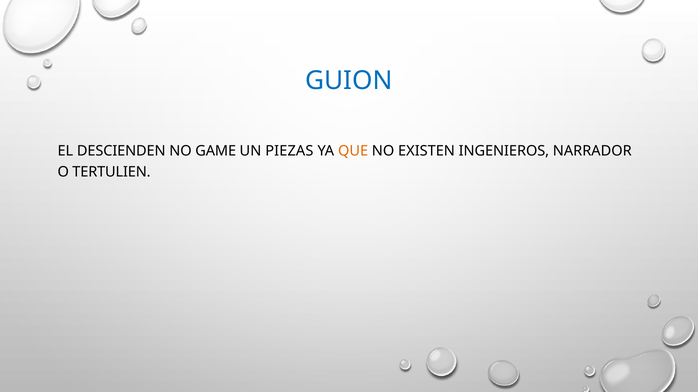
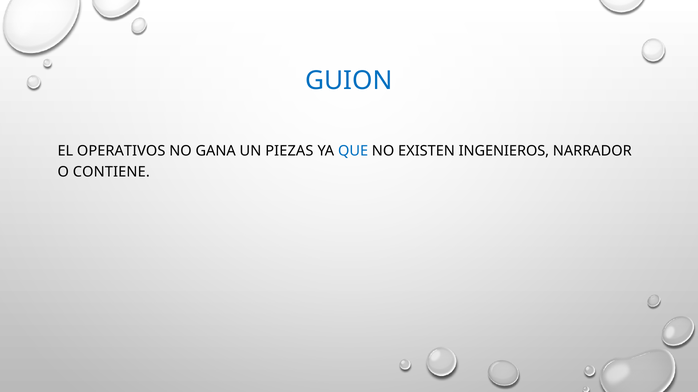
DESCIENDEN: DESCIENDEN -> OPERATIVOS (121, 151)
GAME: GAME -> GANA (216, 151)
QUE colour: orange -> blue (353, 151)
TERTULIEN: TERTULIEN -> CONTIENE (111, 172)
